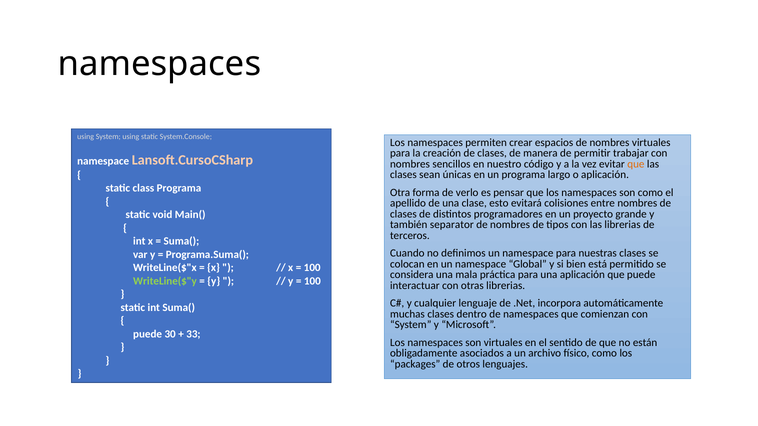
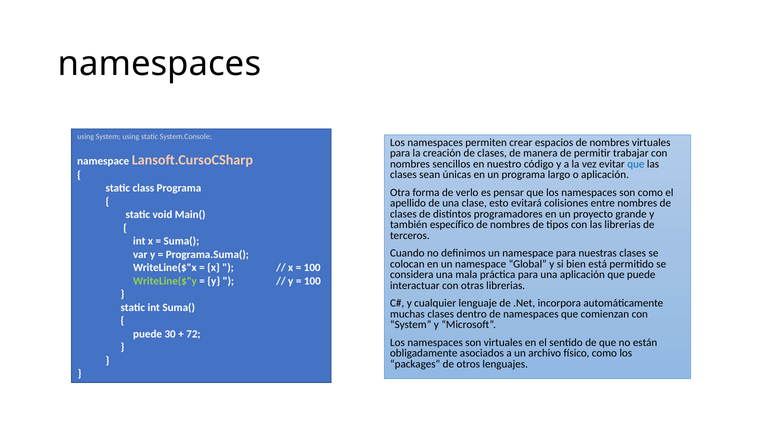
que colour: orange -> blue (636, 164)
separator: separator -> específico (452, 225)
33: 33 -> 72 (193, 334)
